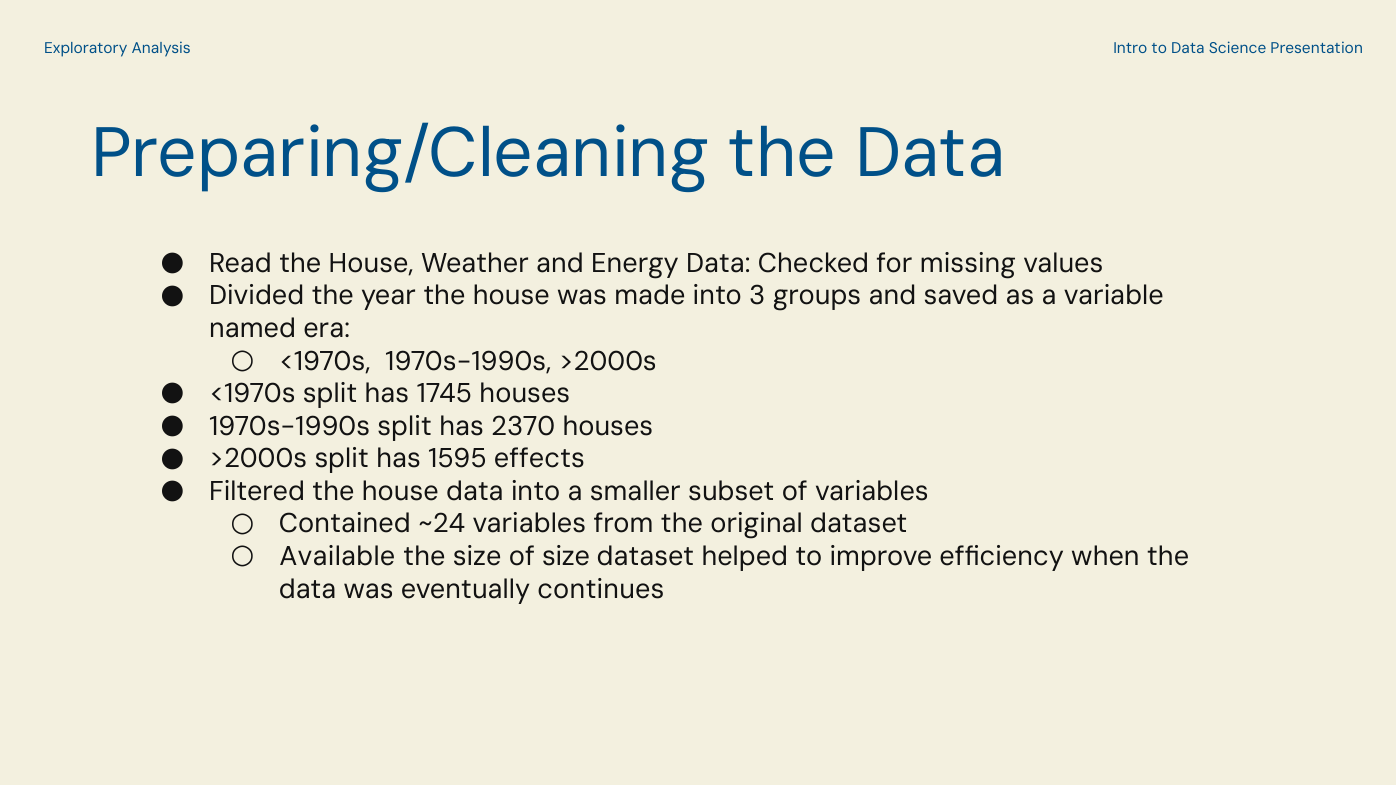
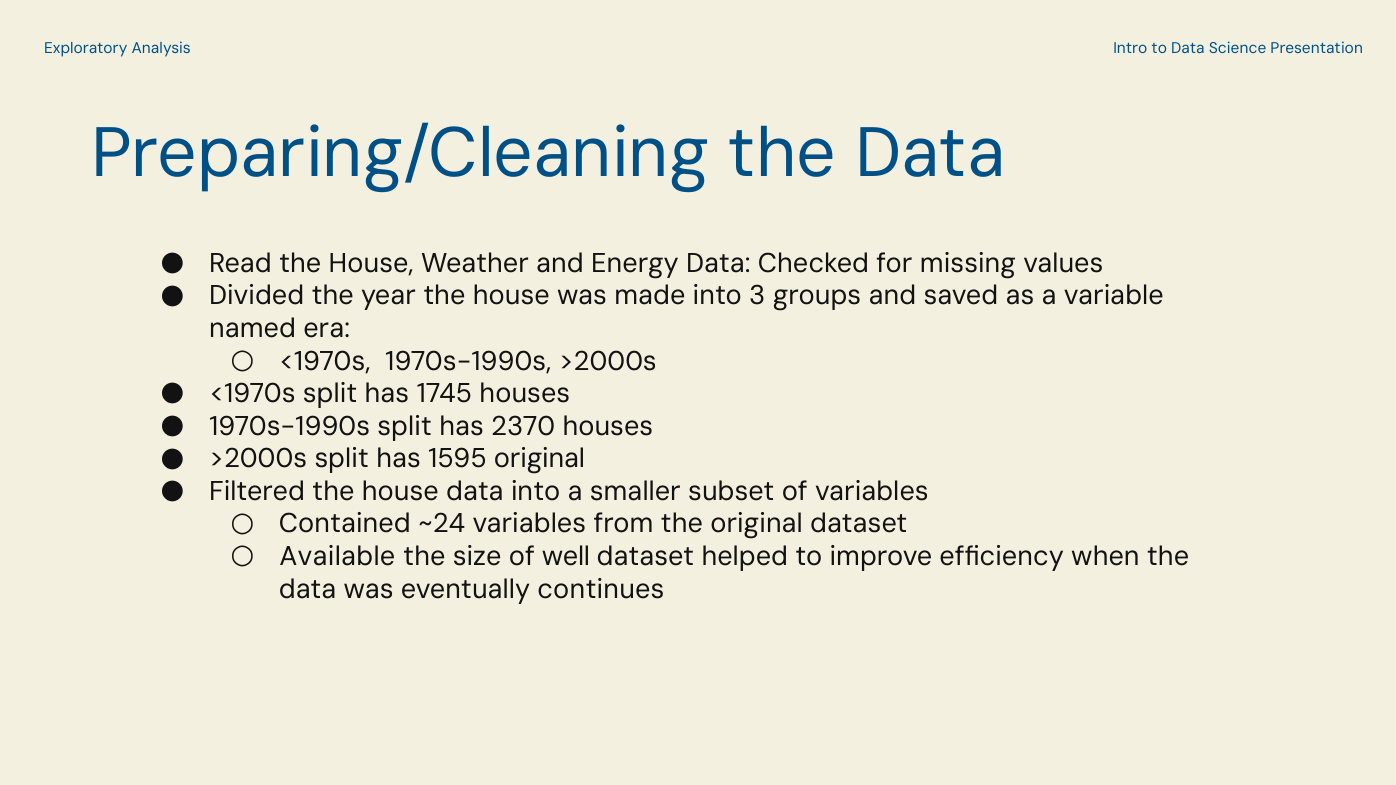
1595 effects: effects -> original (540, 459)
of size: size -> well (566, 557)
